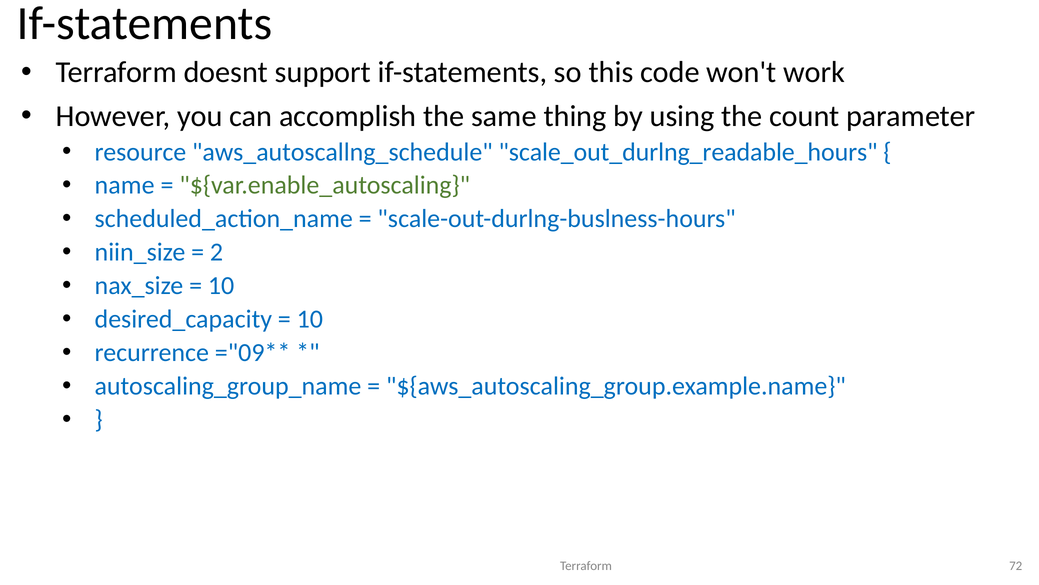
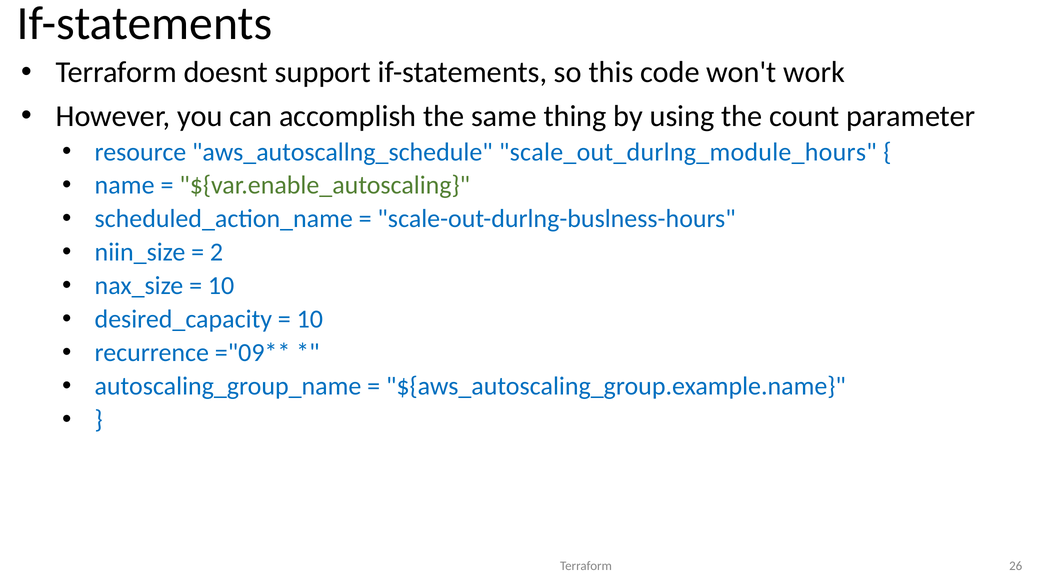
scale_out_durlng_readable_hours: scale_out_durlng_readable_hours -> scale_out_durlng_module_hours (688, 152)
72: 72 -> 26 (1016, 565)
